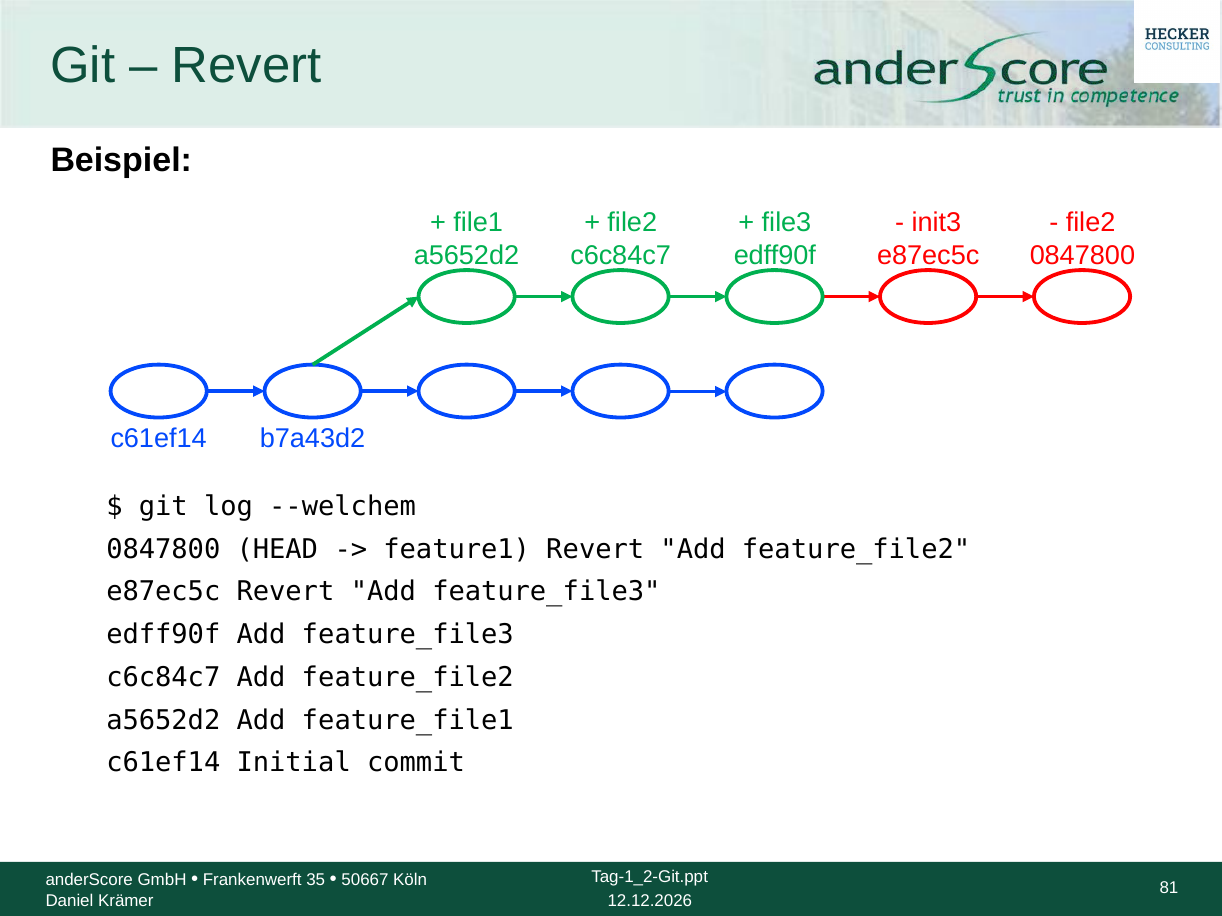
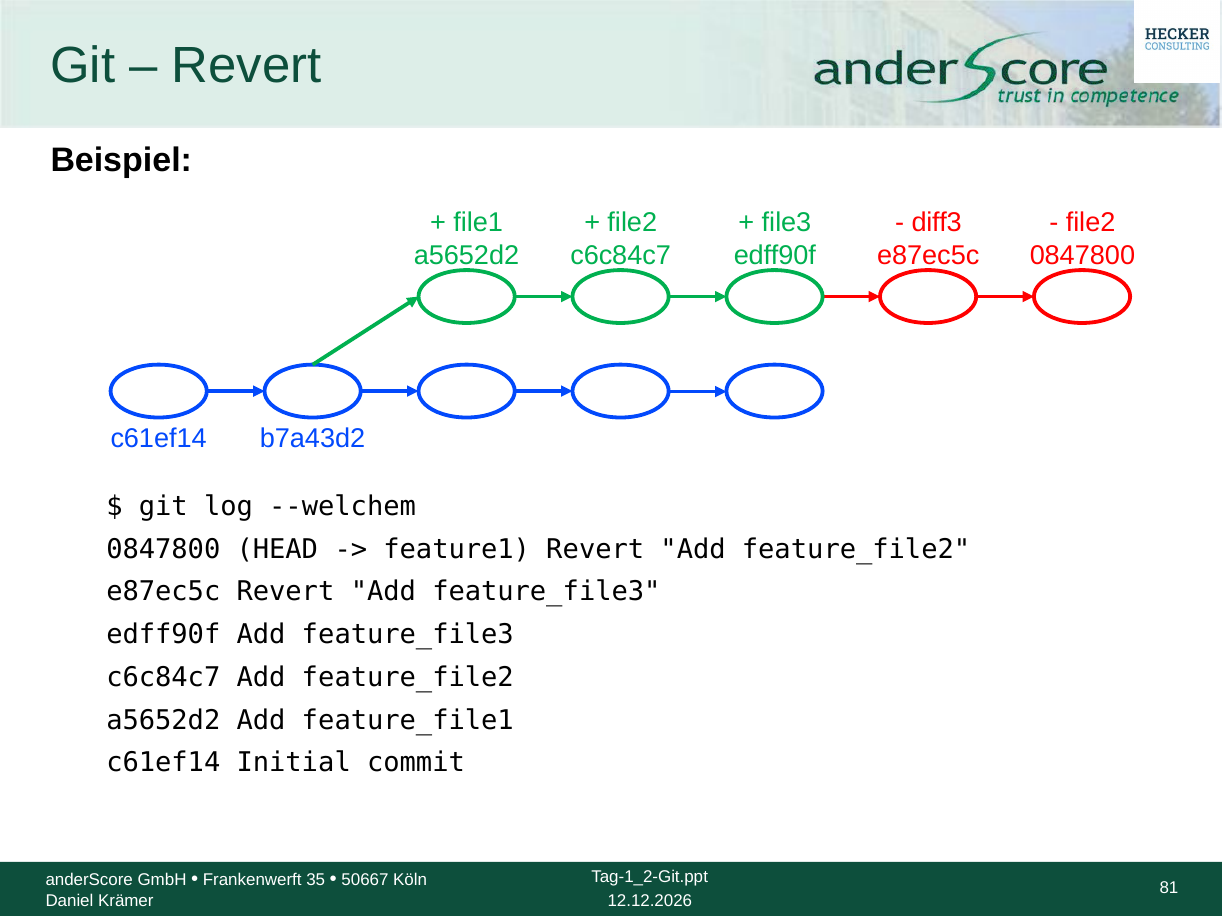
init3: init3 -> diff3 (937, 223)
